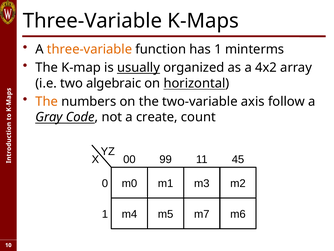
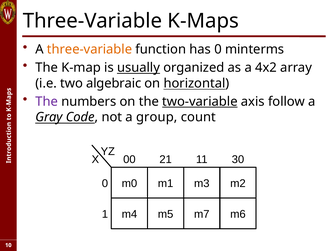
has 1: 1 -> 0 (218, 49)
The colour: orange -> purple (47, 101)
two-variable underline: none -> present (200, 101)
create: create -> group (157, 117)
99: 99 -> 21 (166, 159)
45: 45 -> 30 (238, 159)
